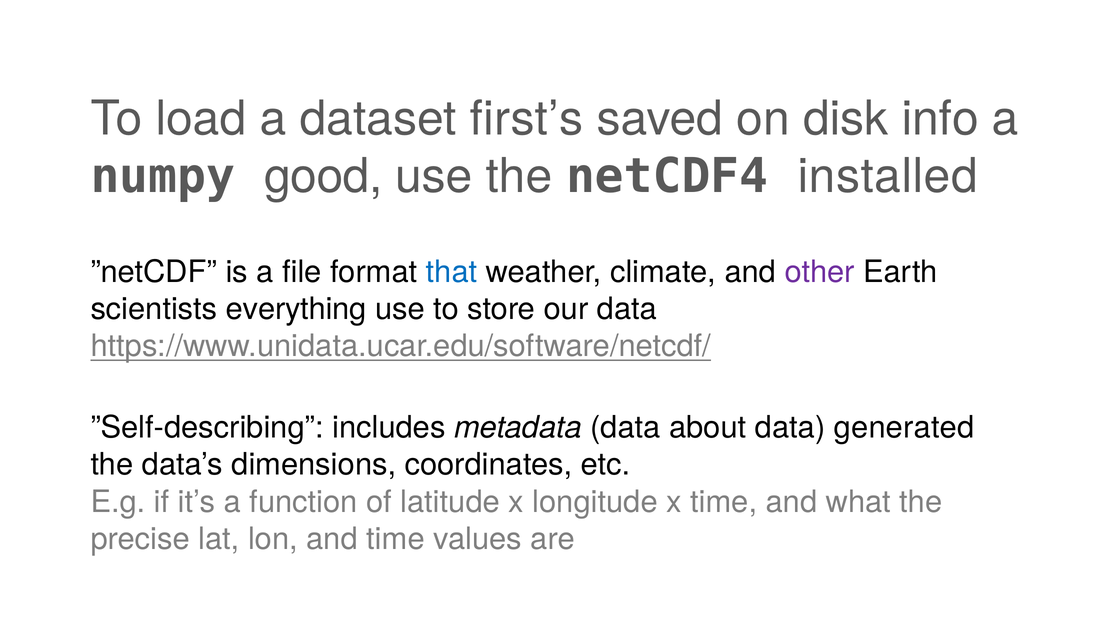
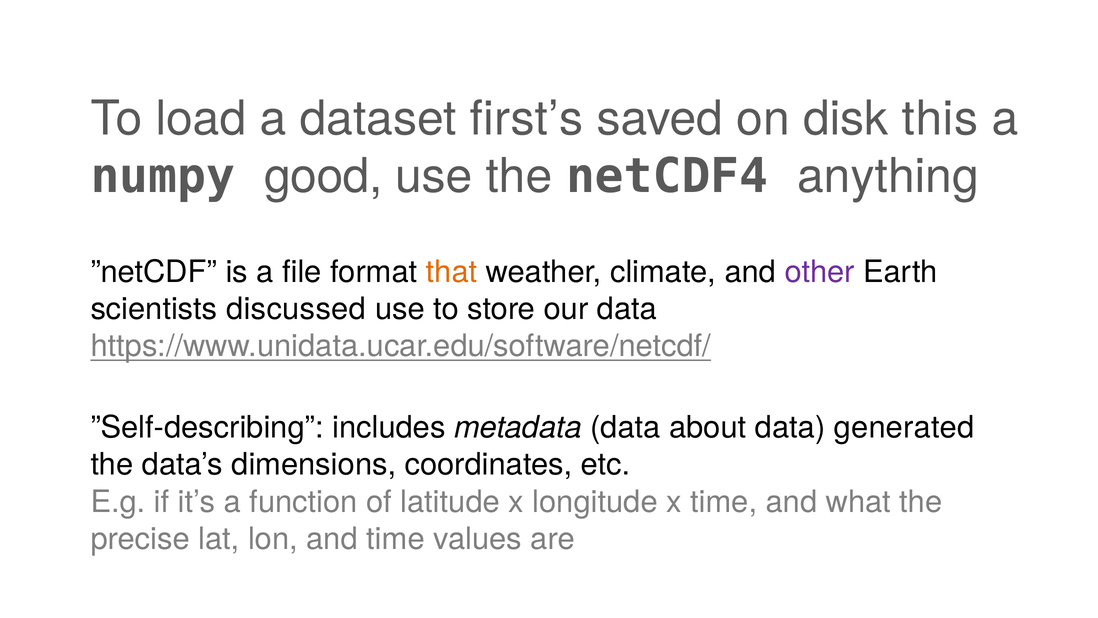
info: info -> this (940, 119)
installed: installed -> anything (888, 176)
that colour: blue -> orange (452, 272)
everything: everything -> discussed (296, 309)
